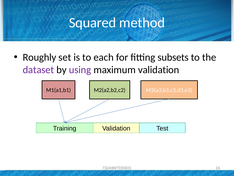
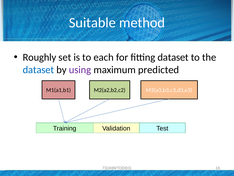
Squared: Squared -> Suitable (92, 23)
fitting subsets: subsets -> dataset (173, 57)
dataset colour: purple -> blue (38, 70)
maximum validation: validation -> predicted (159, 70)
